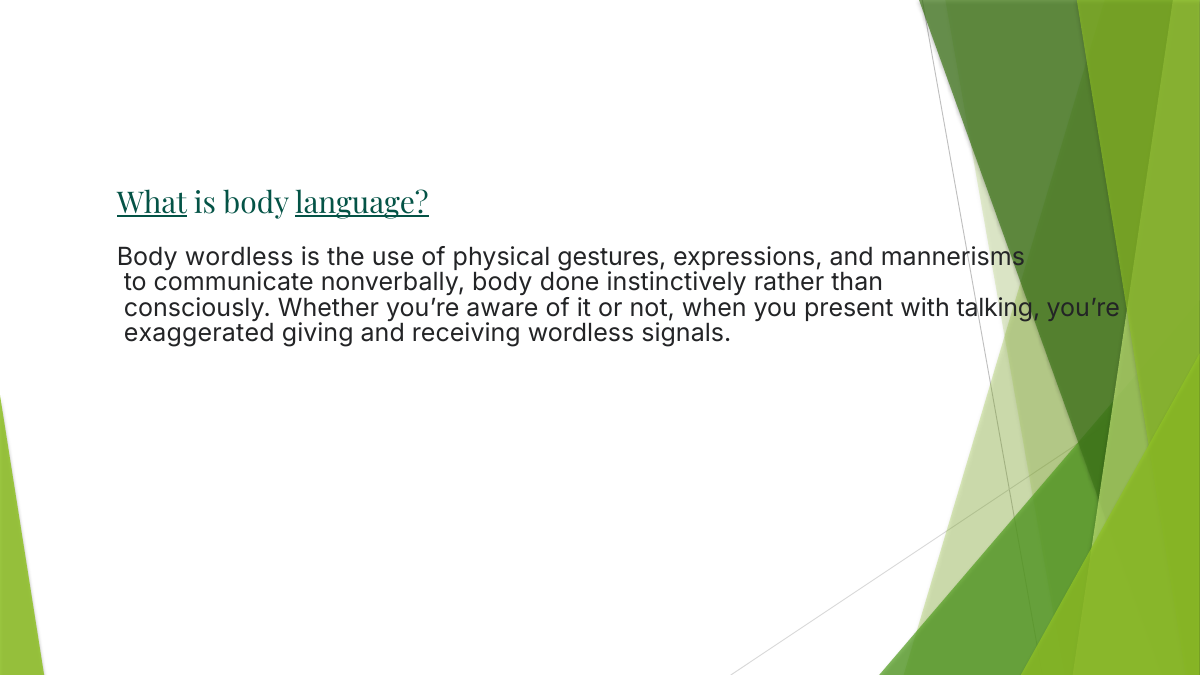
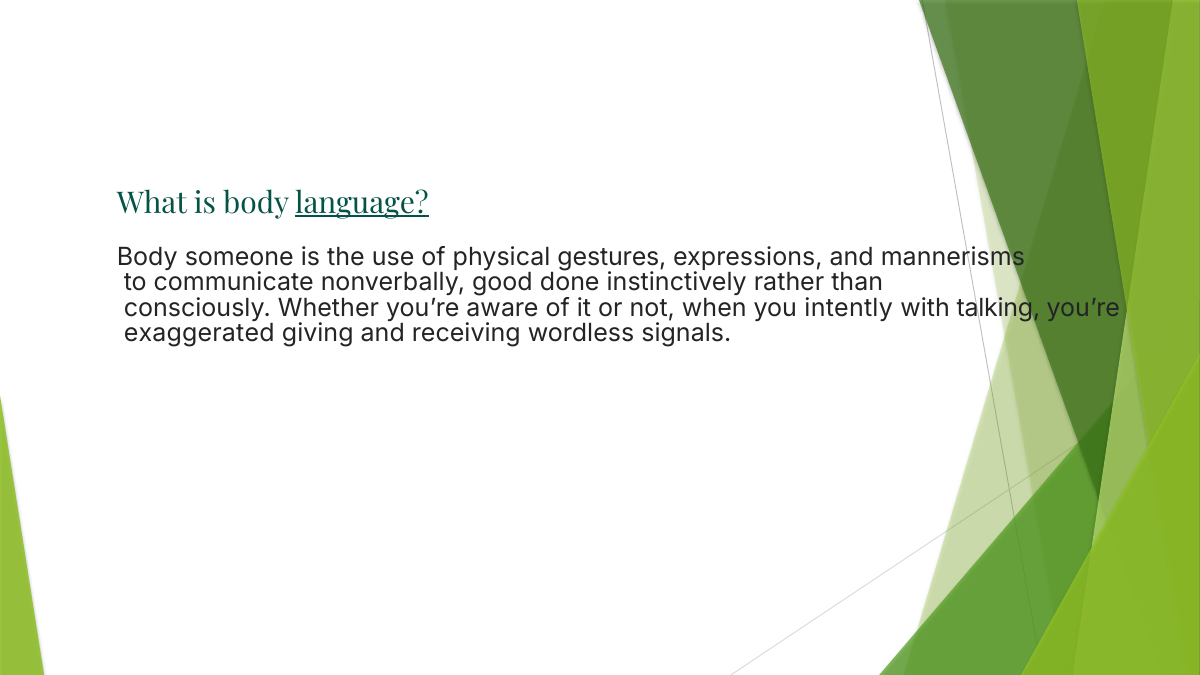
What underline: present -> none (152, 203)
Body wordless: wordless -> someone (239, 257)
nonverbally body: body -> good (502, 283)
present: present -> intently (849, 308)
